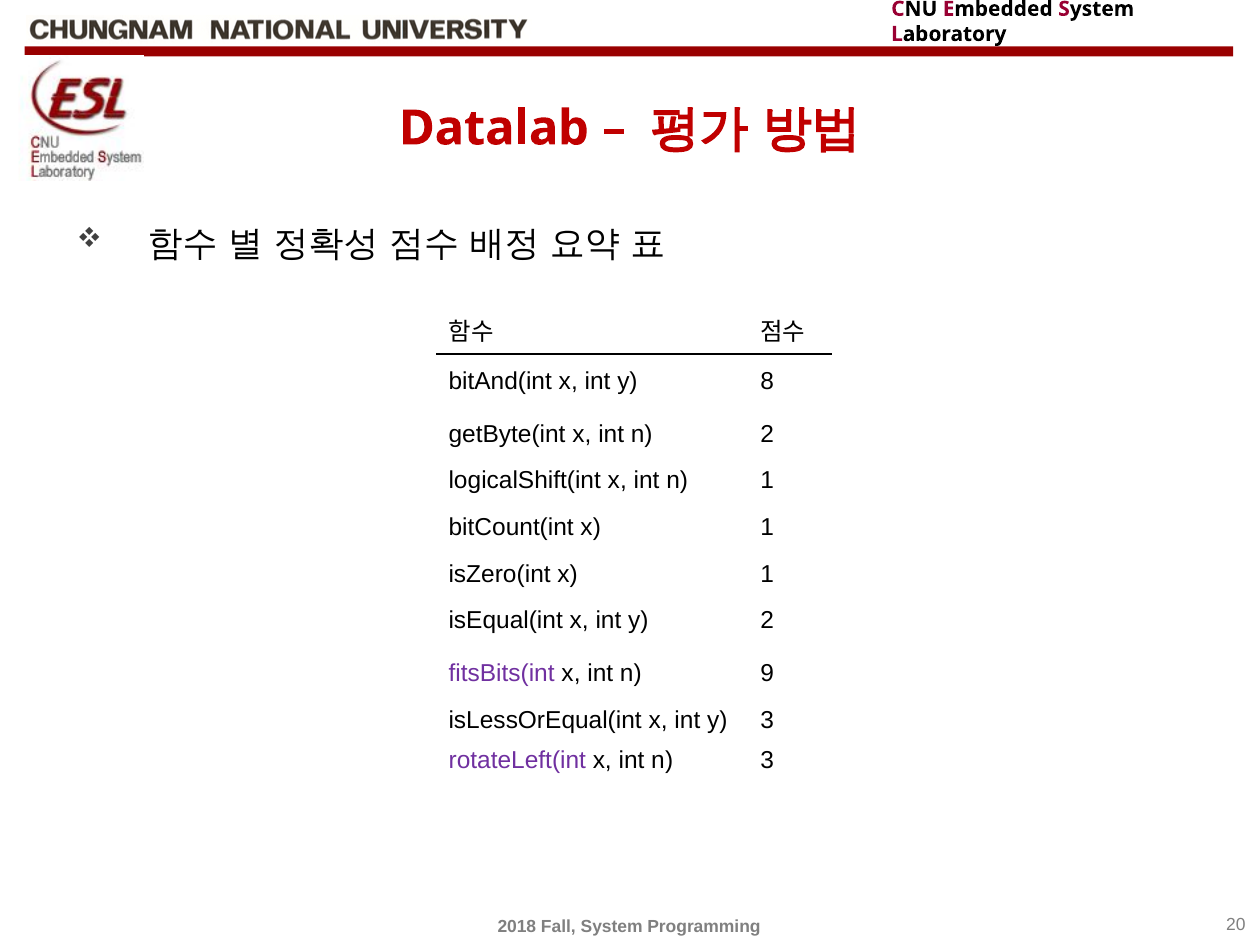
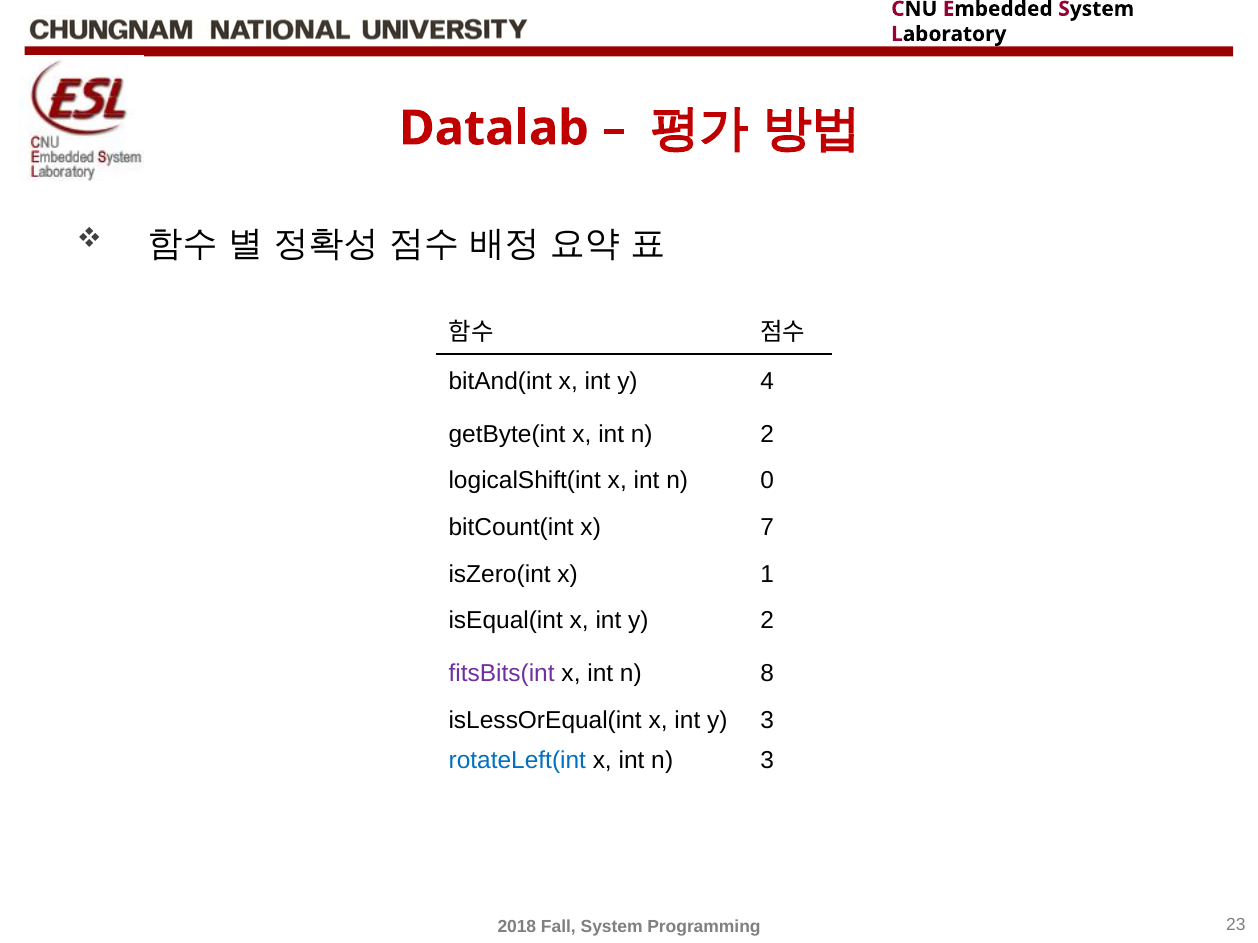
8: 8 -> 4 (767, 381)
n 1: 1 -> 0 (767, 481)
bitCount(int x 1: 1 -> 7 (767, 528)
9: 9 -> 8 (767, 674)
rotateLeft(int colour: purple -> blue (517, 761)
20: 20 -> 23 (1236, 926)
